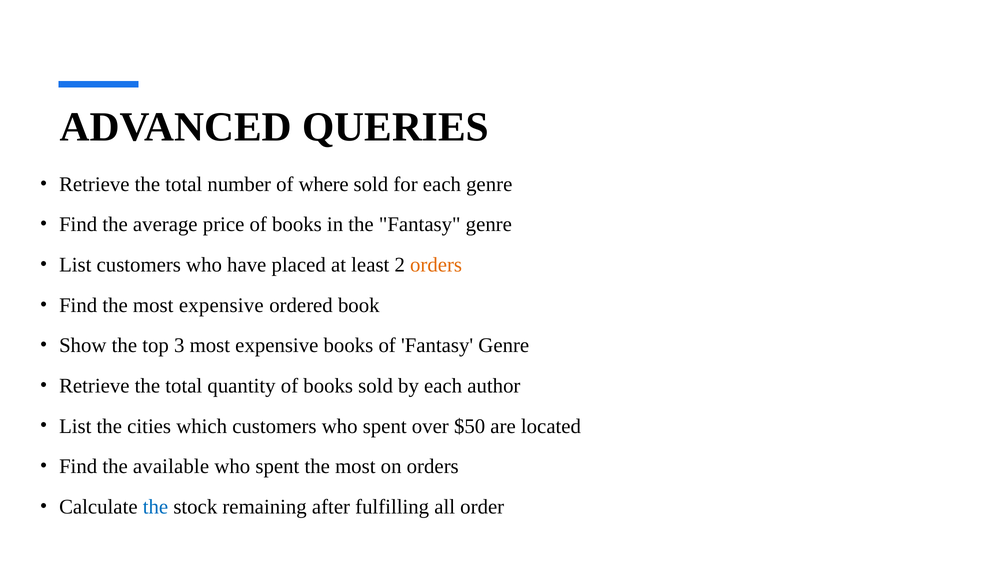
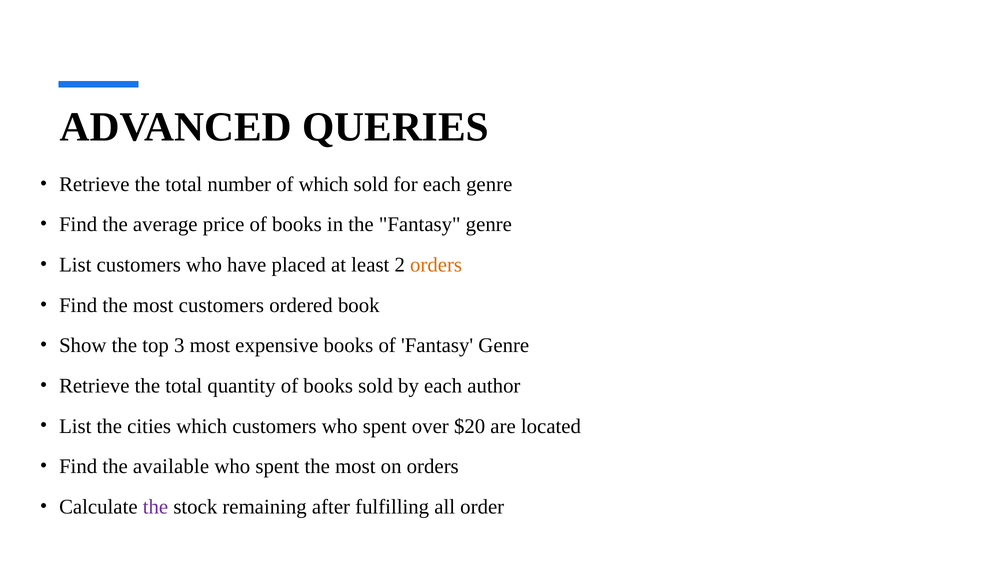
of where: where -> which (324, 184)
the most expensive: expensive -> customers (221, 305)
$50: $50 -> $20 (470, 426)
the colour: blue -> purple (156, 507)
